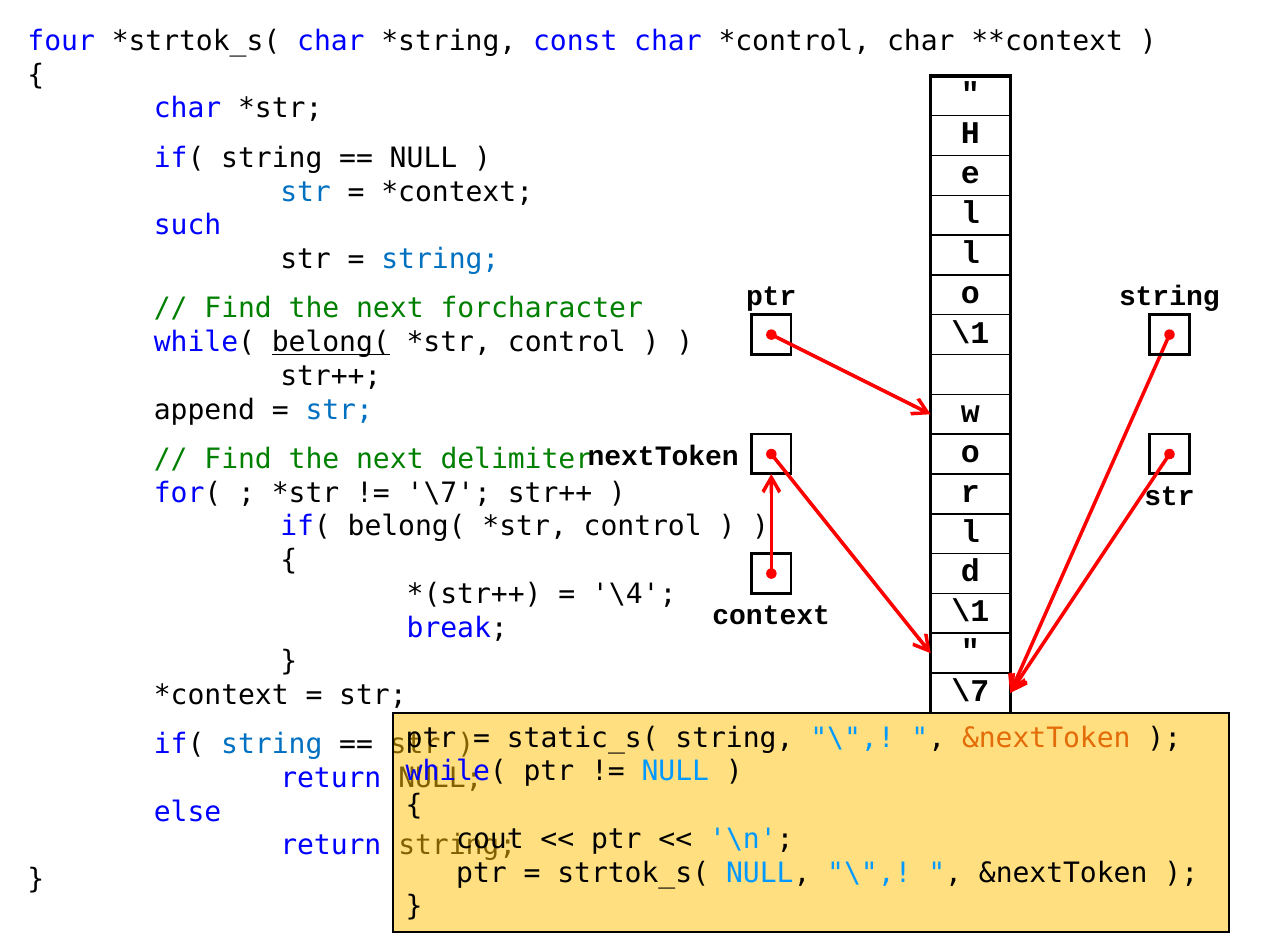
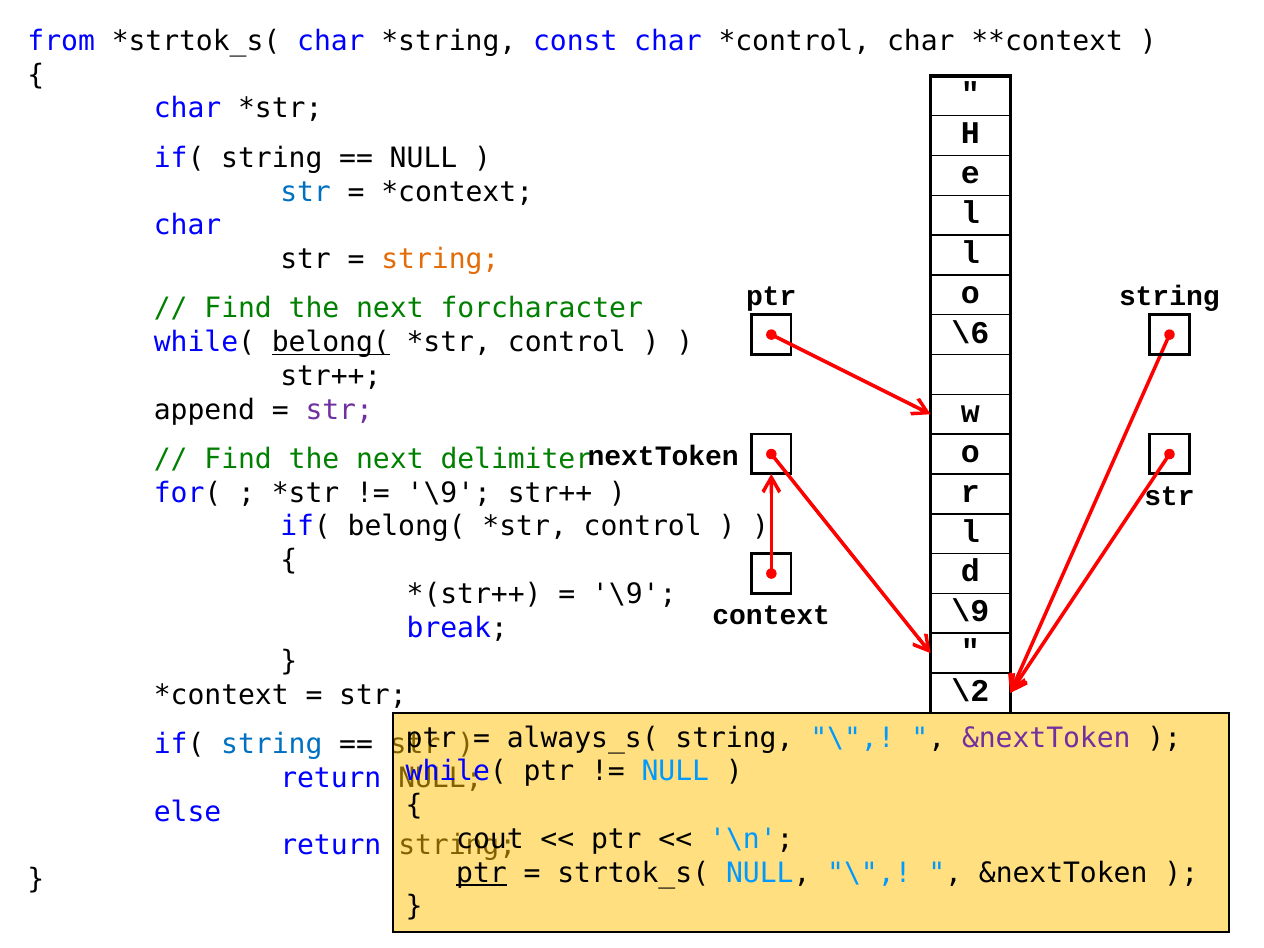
four: four -> from (61, 41)
such: such -> char (188, 226)
string colour: blue -> orange (440, 259)
\1: \1 -> \6 (970, 333)
str colour: blue -> purple (339, 410)
\7: \7 -> \9 (449, 493)
\4: \4 -> \9 (634, 594)
\1: \1 -> \9 (970, 611)
\7: \7 -> \2 (970, 691)
static_s(: static_s( -> always_s( (583, 738)
&nextToken colour: orange -> purple (1046, 738)
ptr underline: none -> present (482, 873)
